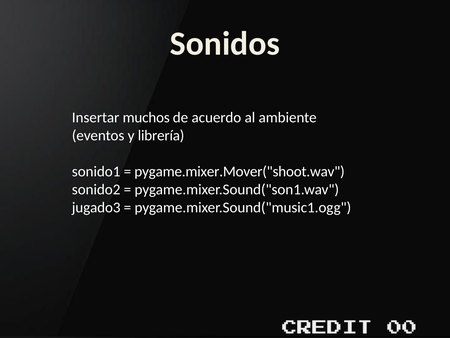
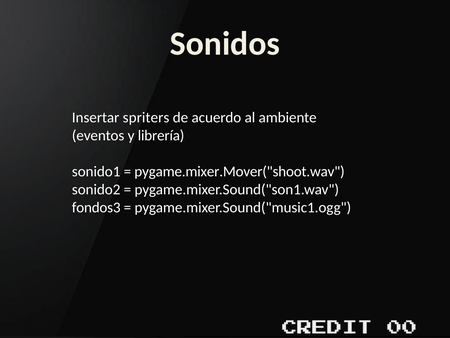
muchos: muchos -> spriters (146, 117)
jugado3: jugado3 -> fondos3 (96, 207)
